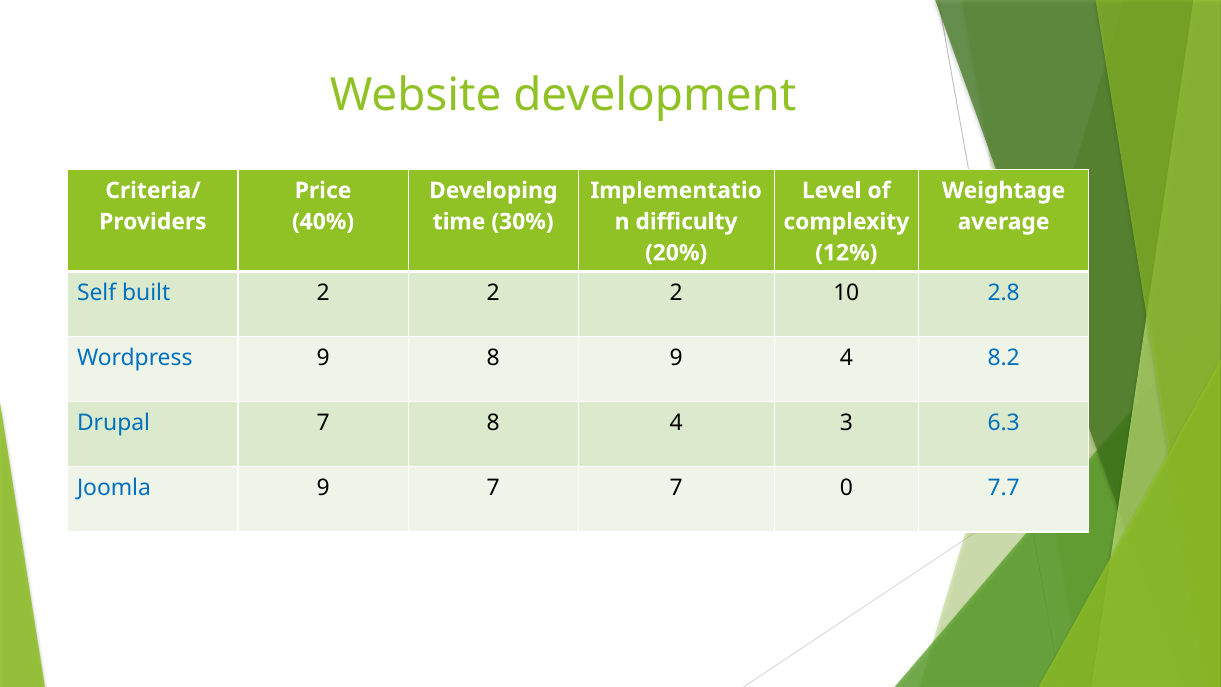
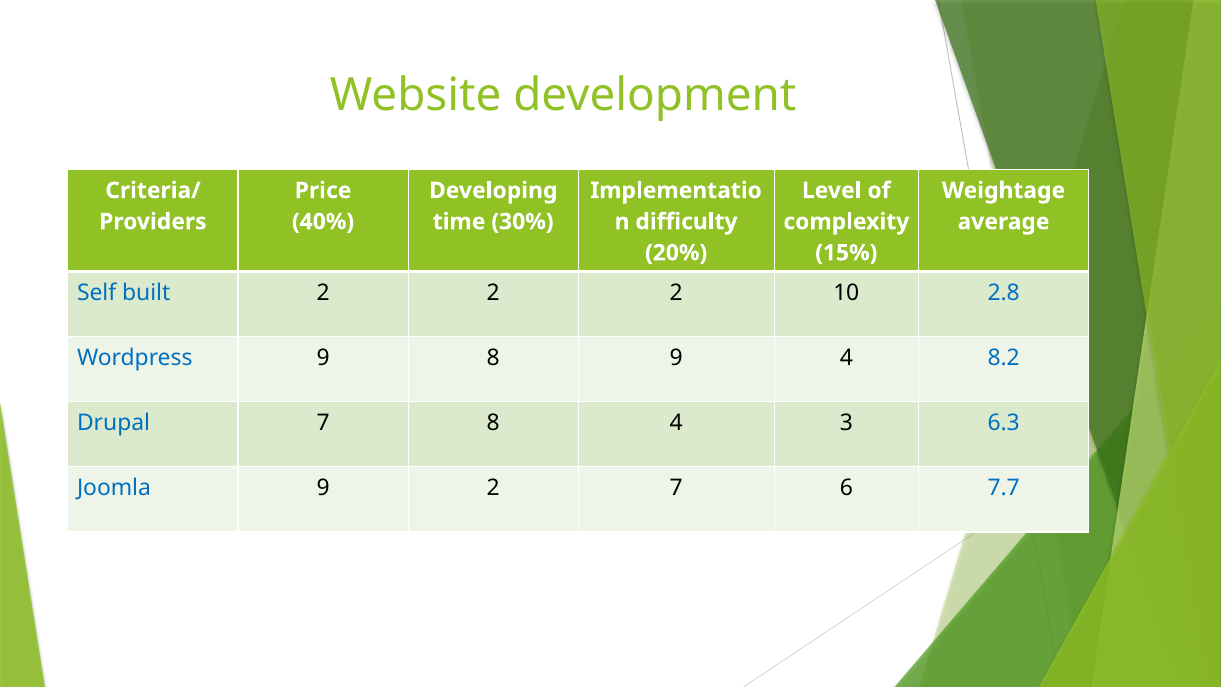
12%: 12% -> 15% (846, 253)
9 7: 7 -> 2 (493, 488)
0: 0 -> 6 (846, 488)
